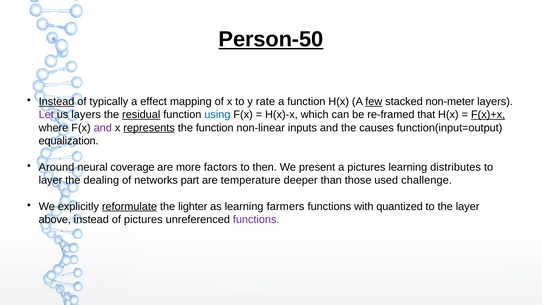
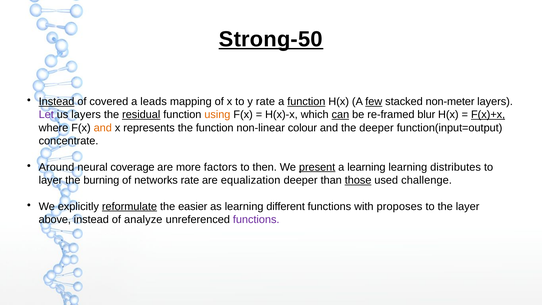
Person-50: Person-50 -> Strong-50 (271, 39)
typically: typically -> covered (109, 101)
effect: effect -> leads (154, 101)
function underline: none -> present (306, 101)
using colour: blue -> orange (217, 115)
can underline: none -> present (340, 115)
that: that -> blur (426, 115)
and colour: purple -> orange (103, 128)
represents underline: present -> none (149, 128)
inputs: inputs -> colour (302, 128)
the causes: causes -> deeper (377, 128)
equalization: equalization -> concentrate (69, 141)
present underline: none -> present (317, 167)
a pictures: pictures -> learning (366, 167)
dealing: dealing -> burning (101, 180)
networks part: part -> rate (190, 180)
temperature: temperature -> equalization (251, 180)
those underline: none -> present (358, 180)
lighter: lighter -> easier (193, 206)
farmers: farmers -> different (286, 206)
quantized: quantized -> proposes (399, 206)
of pictures: pictures -> analyze (143, 219)
